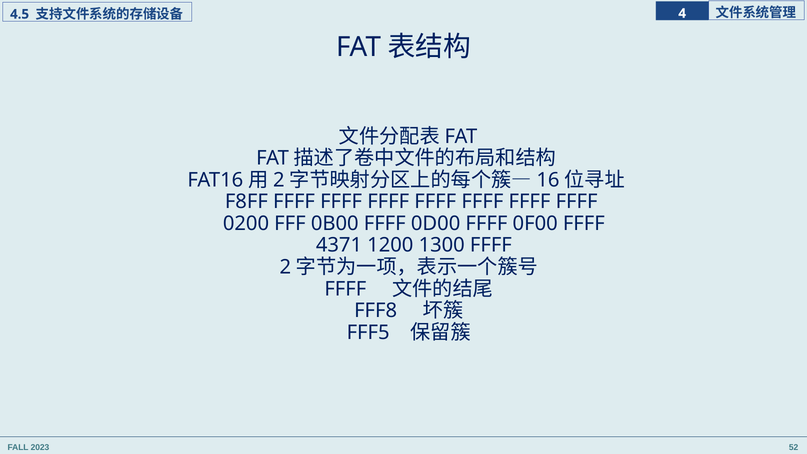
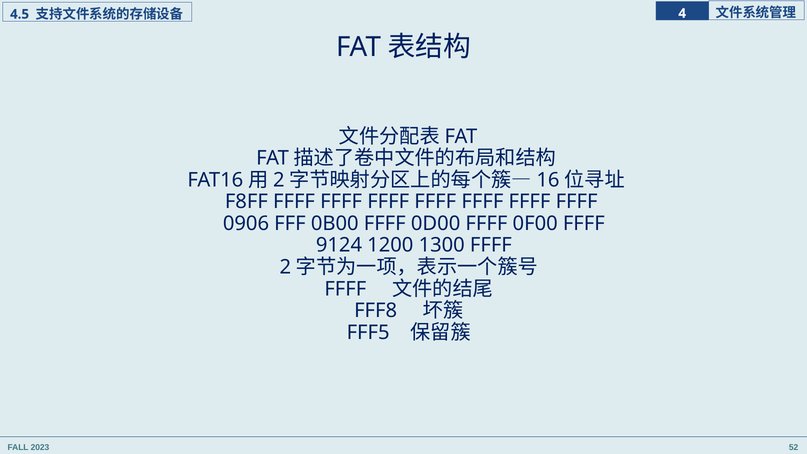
0200: 0200 -> 0906 (246, 223)
4371: 4371 -> 9124 (339, 245)
